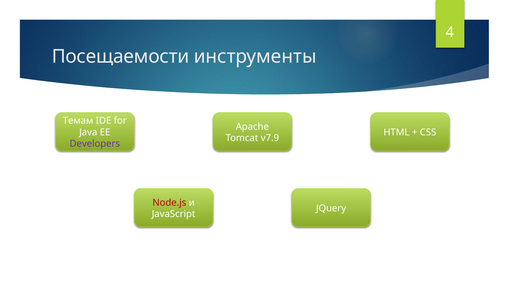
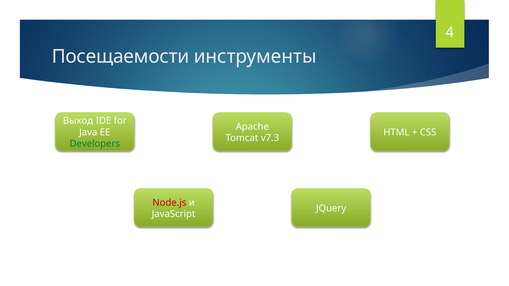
Темам: Темам -> Выход (78, 121)
v7.9: v7.9 -> v7.3 (270, 138)
Developers colour: purple -> green (95, 144)
